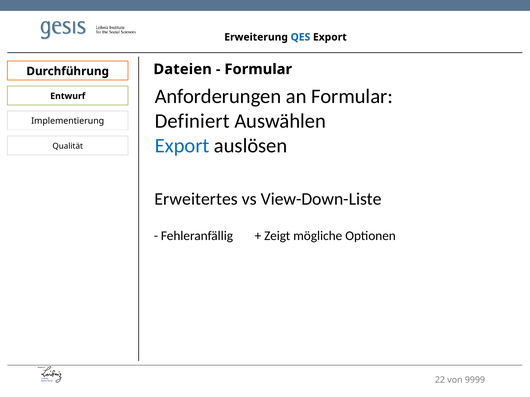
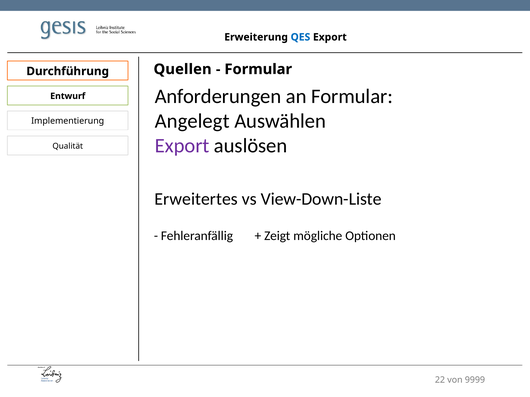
Dateien: Dateien -> Quellen (183, 69)
Definiert: Definiert -> Angelegt (192, 121)
Export colour: blue -> purple (182, 146)
